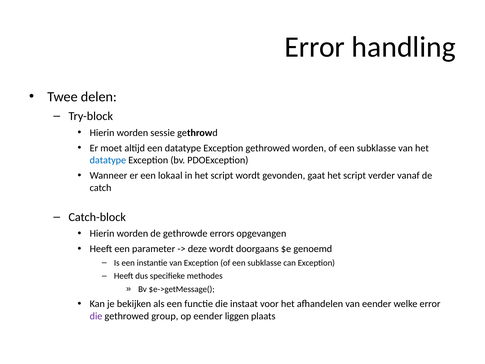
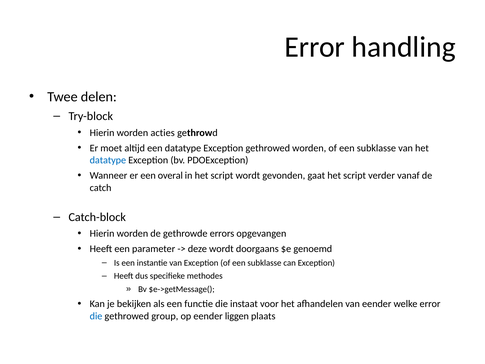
sessie: sessie -> acties (163, 133)
lokaal: lokaal -> overal (170, 175)
die colour: purple -> blue (96, 316)
